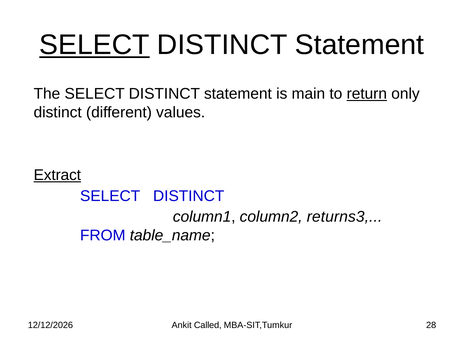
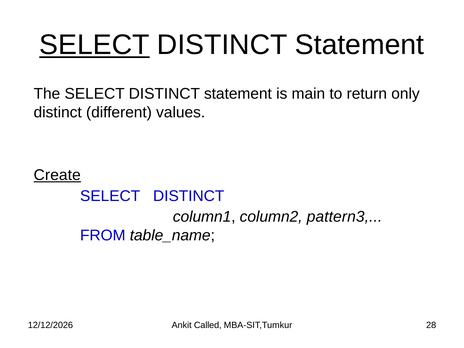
return underline: present -> none (367, 94)
Extract: Extract -> Create (57, 175)
returns3: returns3 -> pattern3 (345, 217)
